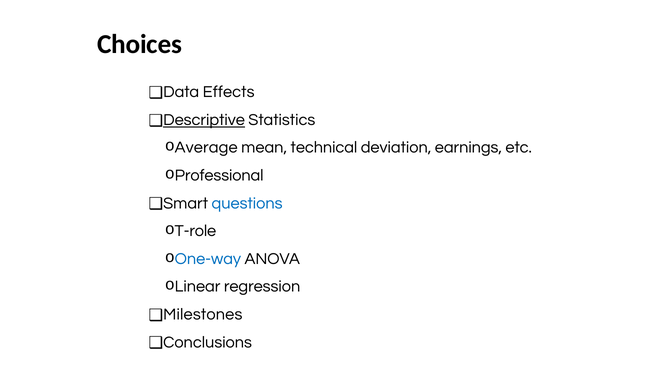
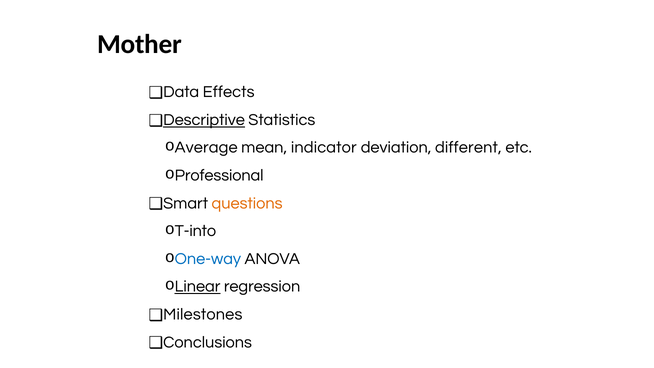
Choices: Choices -> Mother (140, 44)
technical: technical -> indicator (324, 148)
earnings: earnings -> different (468, 148)
questions colour: blue -> orange (247, 203)
T-role: T-role -> T-into (195, 231)
Linear underline: none -> present (198, 286)
